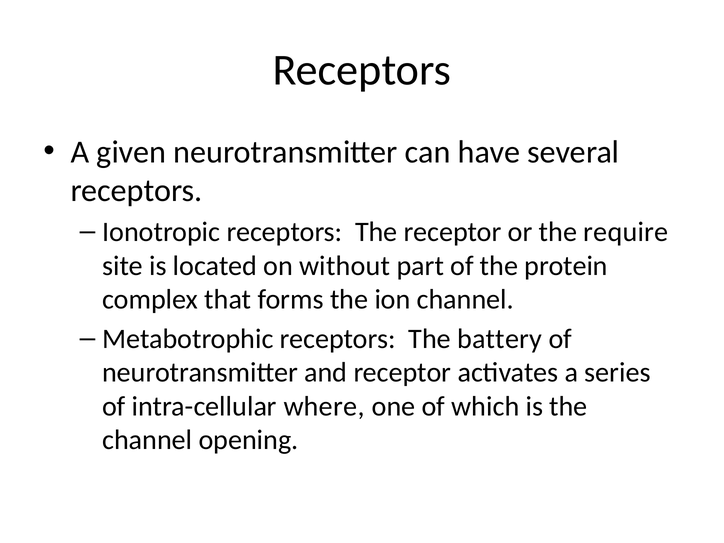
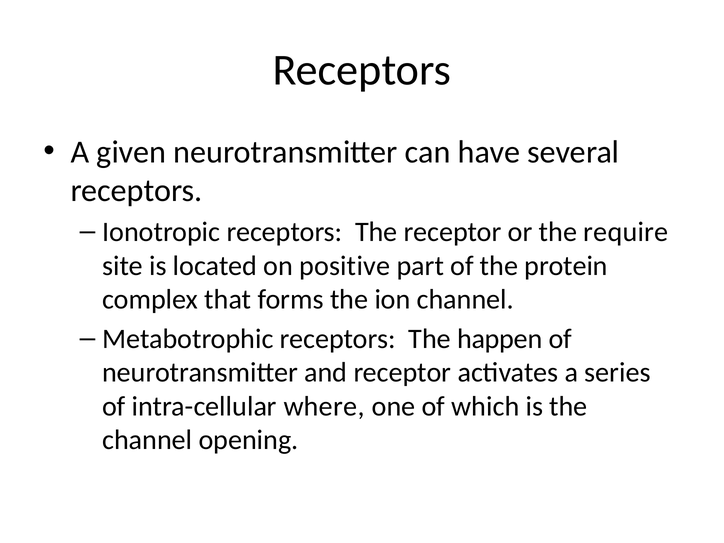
without: without -> positive (345, 266)
battery: battery -> happen (500, 339)
